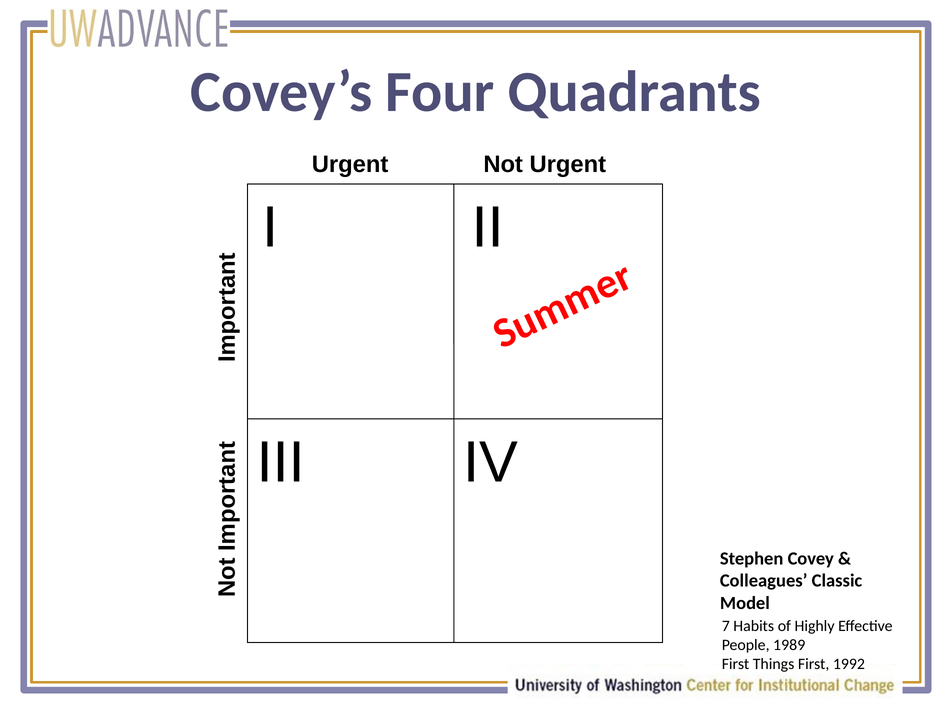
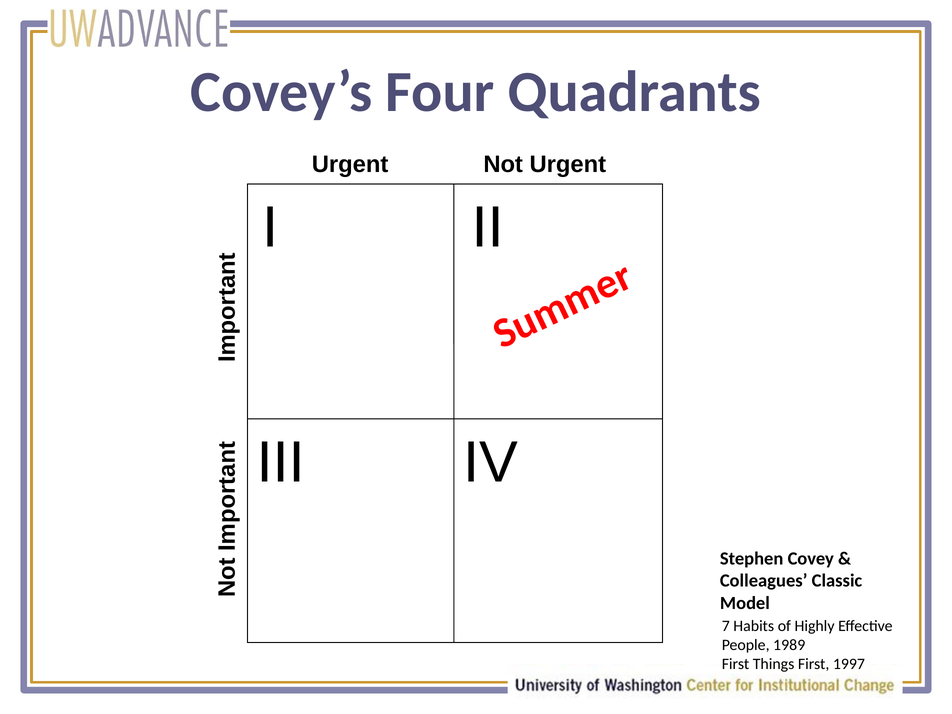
1992: 1992 -> 1997 (849, 664)
